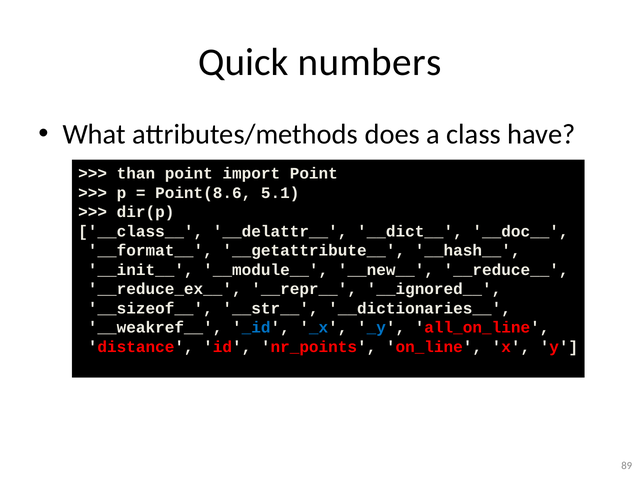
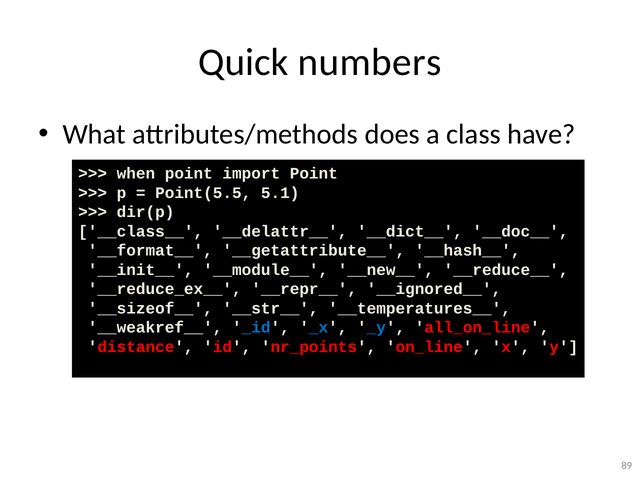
than: than -> when (136, 173)
Point(8.6: Point(8.6 -> Point(5.5 (203, 193)
__dictionaries__: __dictionaries__ -> __temperatures__ (420, 308)
